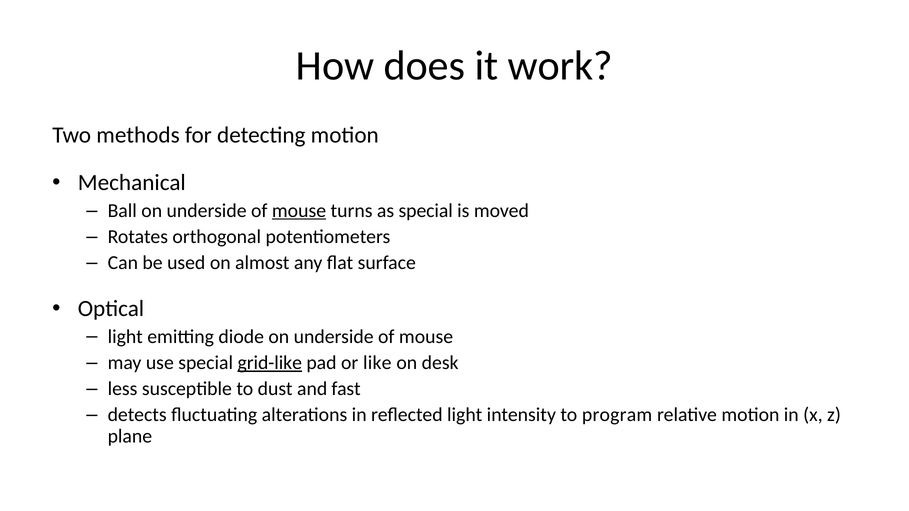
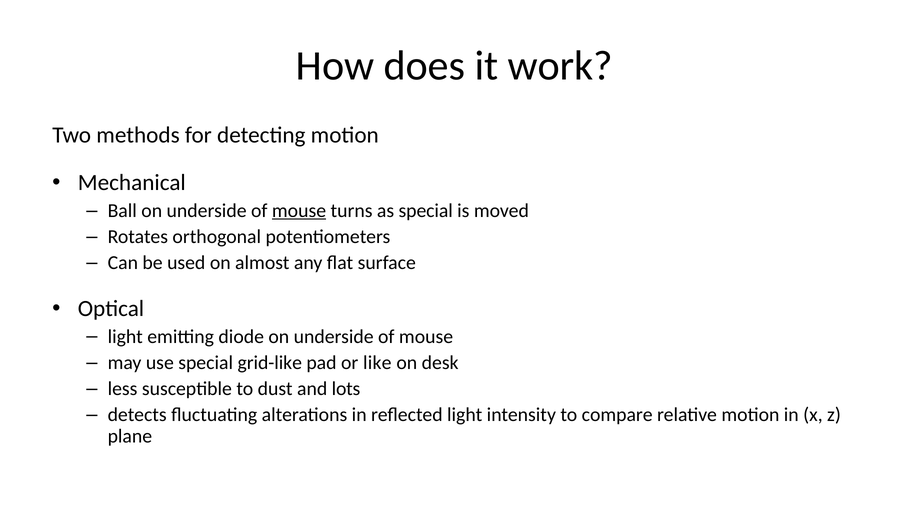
grid-like underline: present -> none (270, 363)
fast: fast -> lots (346, 389)
program: program -> compare (617, 415)
